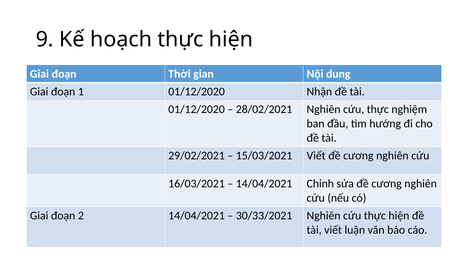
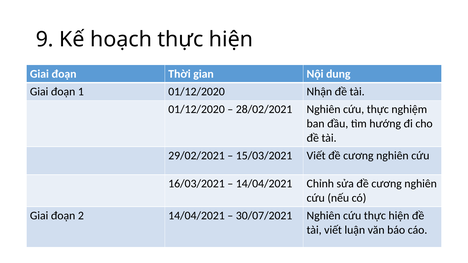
30/33/2021: 30/33/2021 -> 30/07/2021 (264, 216)
